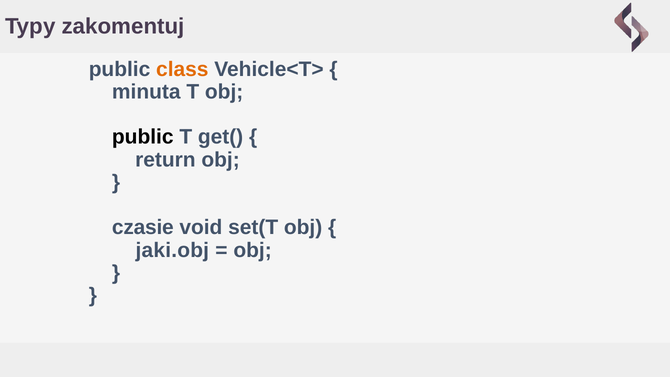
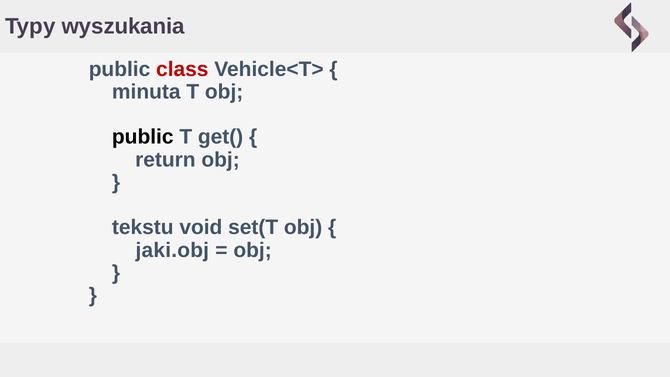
zakomentuj: zakomentuj -> wyszukania (123, 26)
class colour: orange -> red (182, 69)
czasie: czasie -> tekstu (143, 227)
